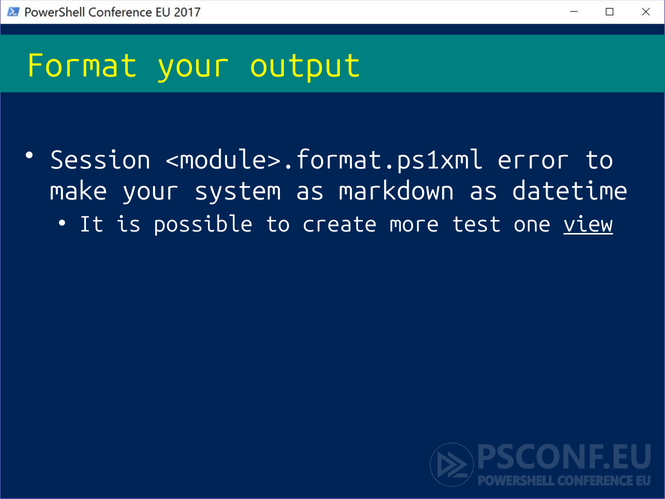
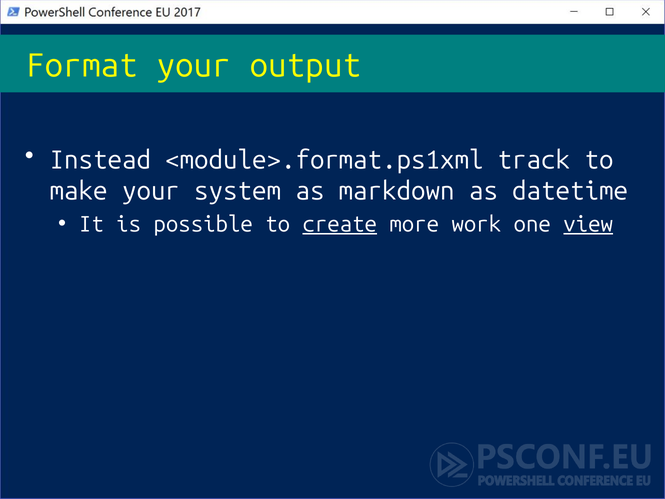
Session: Session -> Instead (100, 160)
error: error -> track (534, 160)
create underline: none -> present (340, 224)
test: test -> work (476, 224)
